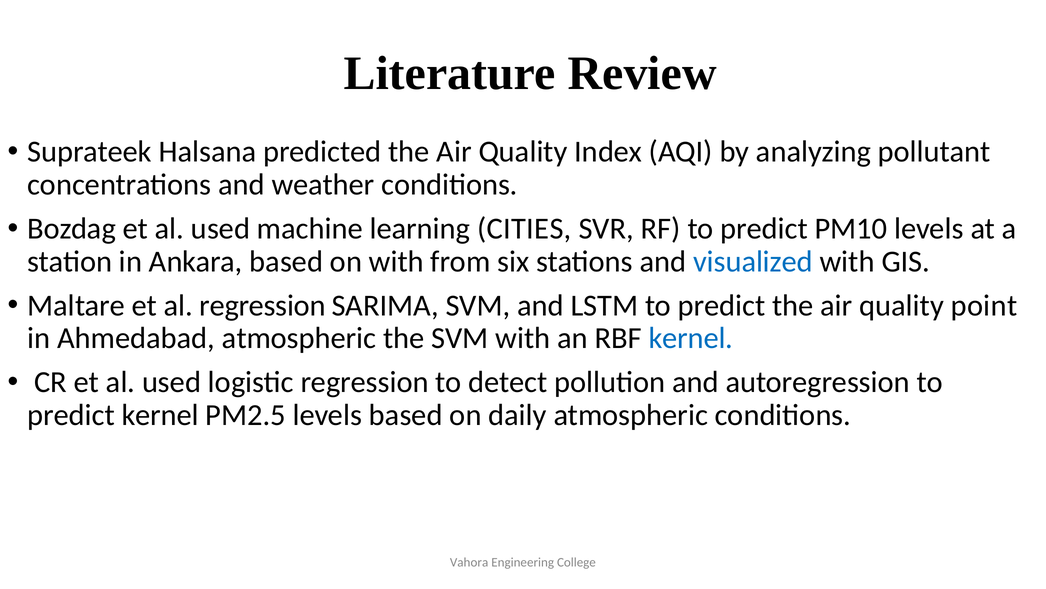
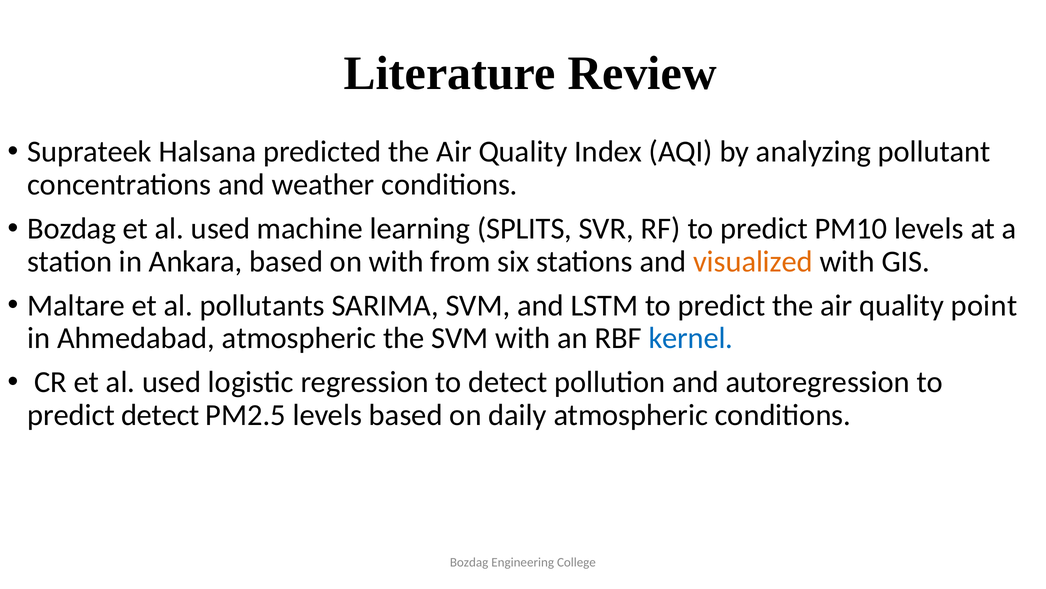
CITIES: CITIES -> SPLITS (525, 228)
visualized colour: blue -> orange (753, 261)
al regression: regression -> pollutants (262, 305)
predict kernel: kernel -> detect (160, 415)
Vahora: Vahora -> Bozdag (469, 562)
